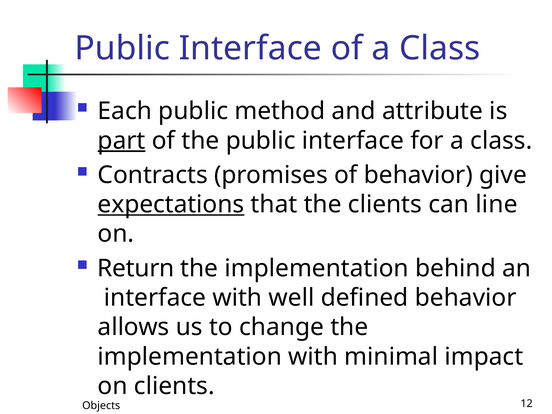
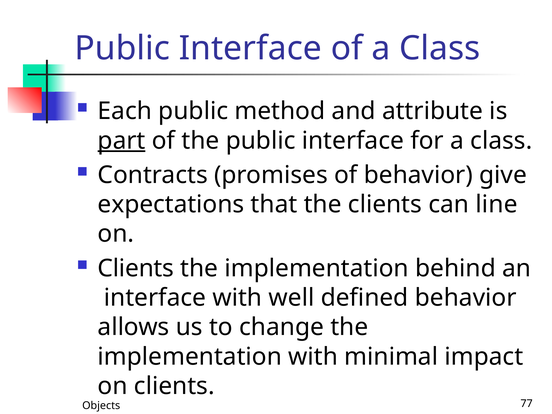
expectations underline: present -> none (171, 204)
Return: Return -> Clients (136, 268)
12: 12 -> 77 (527, 404)
